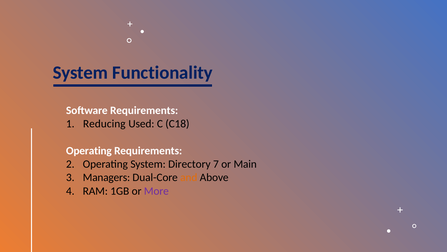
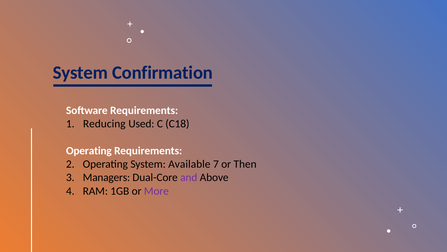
Functionality: Functionality -> Confirmation (163, 72)
Directory: Directory -> Available (189, 164)
Main: Main -> Then (245, 164)
and colour: orange -> purple (189, 177)
